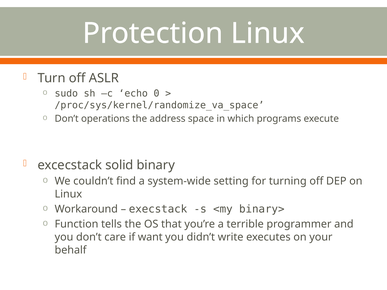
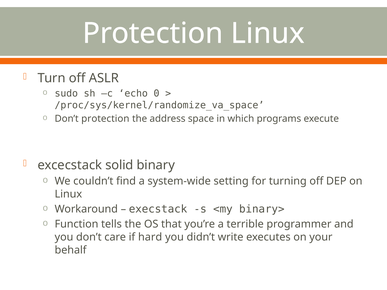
Don’t operations: operations -> protection (105, 119)
want: want -> hard (150, 237)
